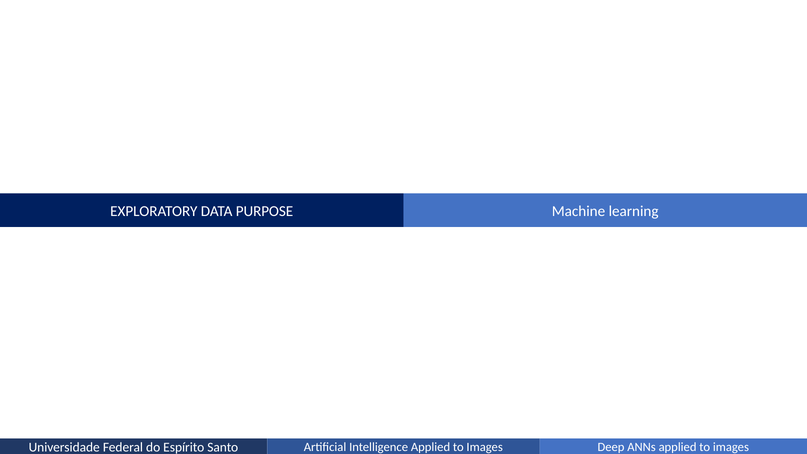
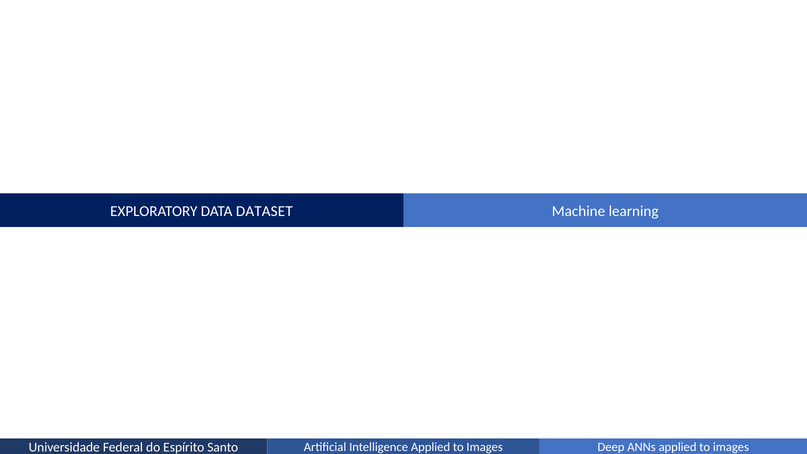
PURPOSE: PURPOSE -> DATASET (264, 211)
